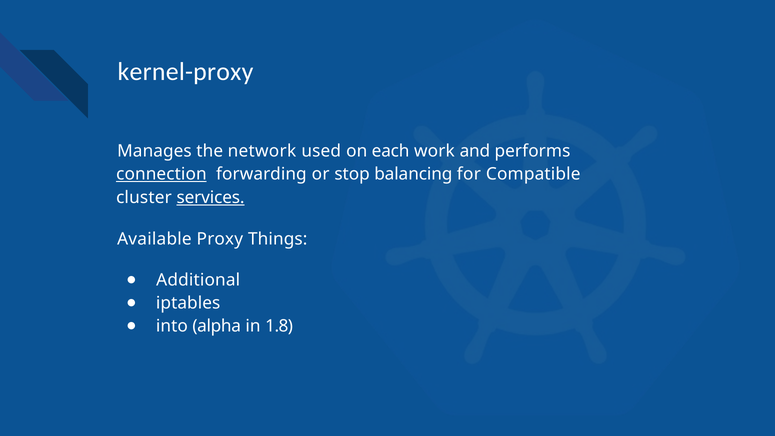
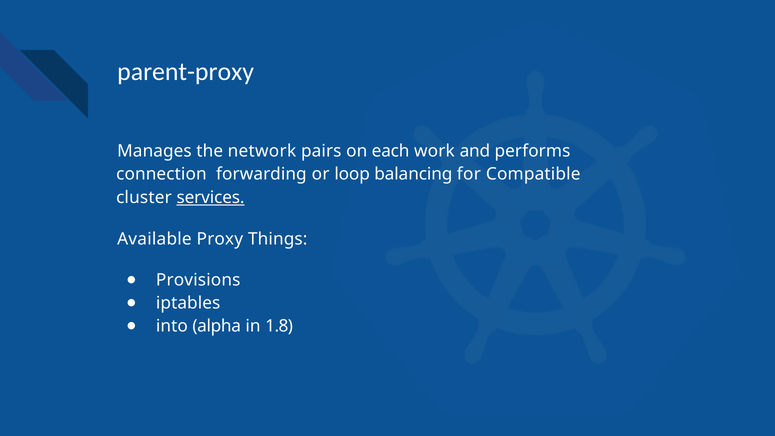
kernel-proxy: kernel-proxy -> parent-proxy (186, 72)
used: used -> pairs (321, 151)
connection underline: present -> none (161, 174)
stop: stop -> loop (352, 174)
Additional: Additional -> Provisions (198, 280)
